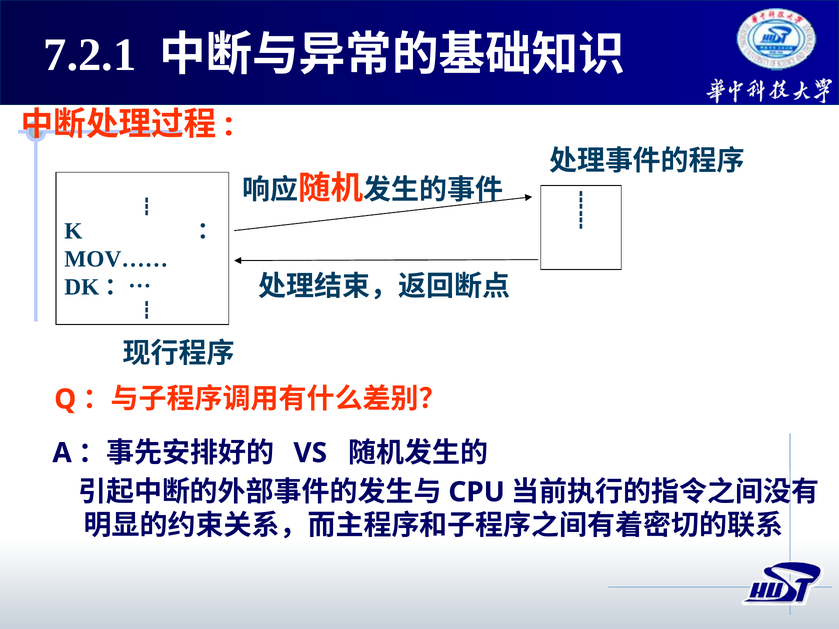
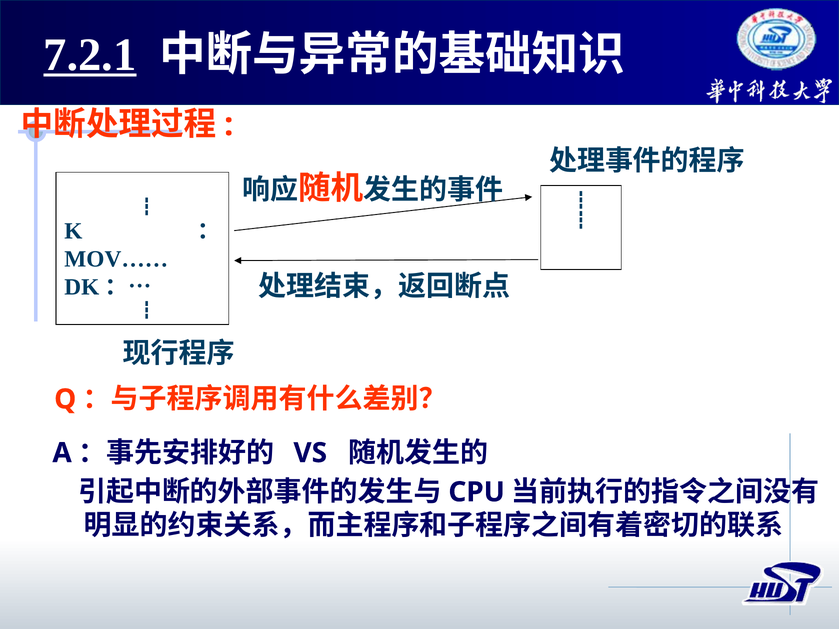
7.2.1 underline: none -> present (90, 55)
